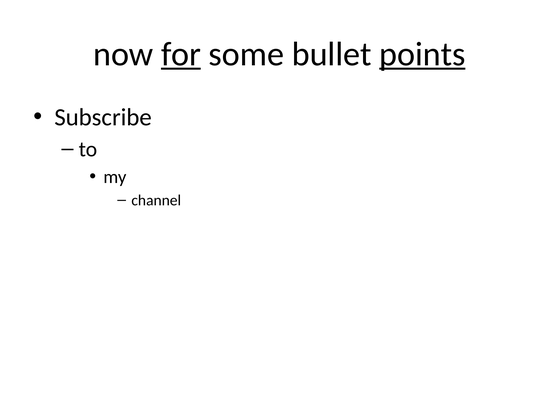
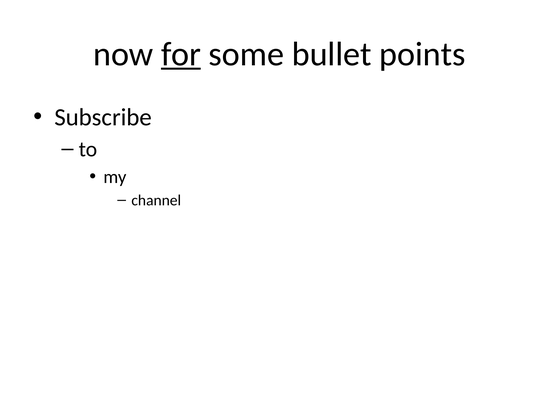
points underline: present -> none (422, 54)
